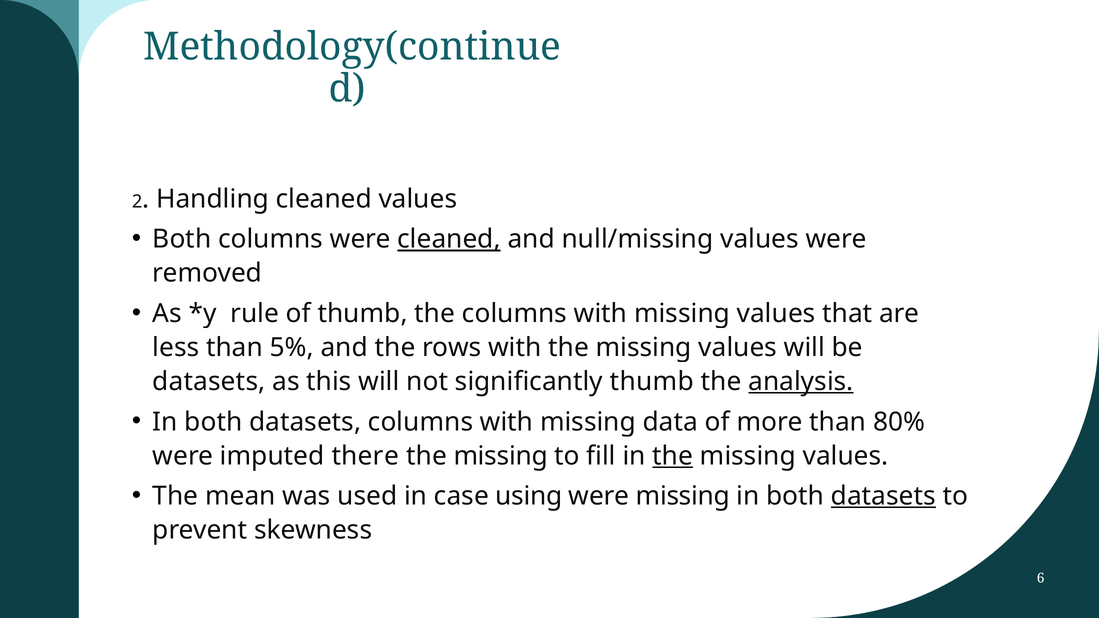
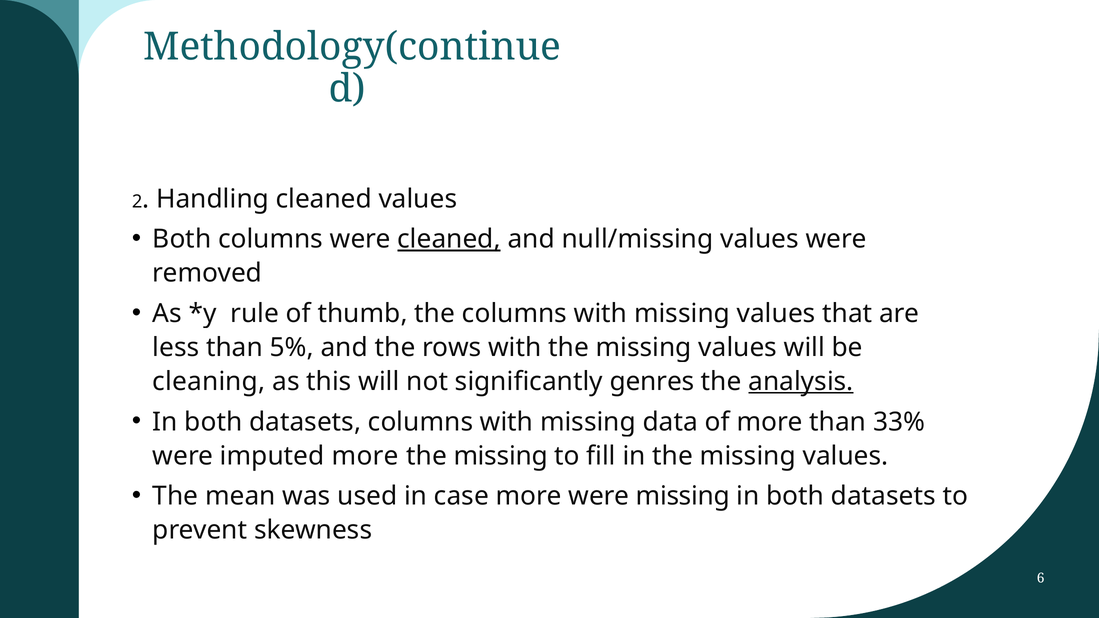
datasets: datasets -> cleaning (209, 382)
significantly thumb: thumb -> genres (652, 382)
80%: 80% -> 33% (899, 422)
imputed there: there -> more (365, 456)
the underline: present -> none (673, 456)
case using: using -> more (529, 496)
datasets underline: present -> none (883, 496)
